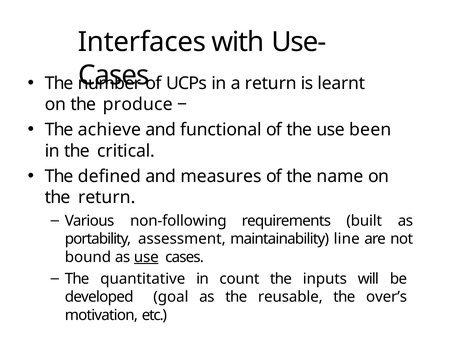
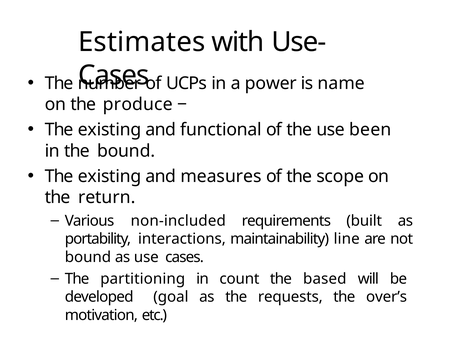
Interfaces: Interfaces -> Estimates (142, 42)
a return: return -> power (271, 83)
learnt: learnt -> name (341, 83)
achieve: achieve -> existing (110, 130)
the critical: critical -> bound (126, 151)
defined: defined -> existing (110, 176)
name: name -> scope (340, 176)
non-following: non-following -> non-included (178, 221)
assessment: assessment -> interactions (182, 239)
use underline: present -> none (146, 257)
quantitative: quantitative -> partitioning (143, 279)
inputs: inputs -> based (325, 279)
reusable: reusable -> requests (290, 297)
